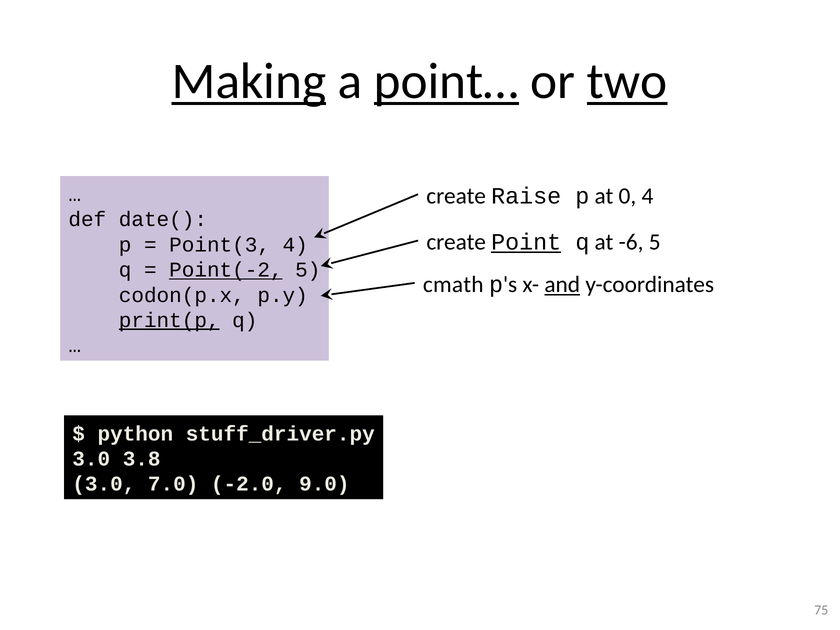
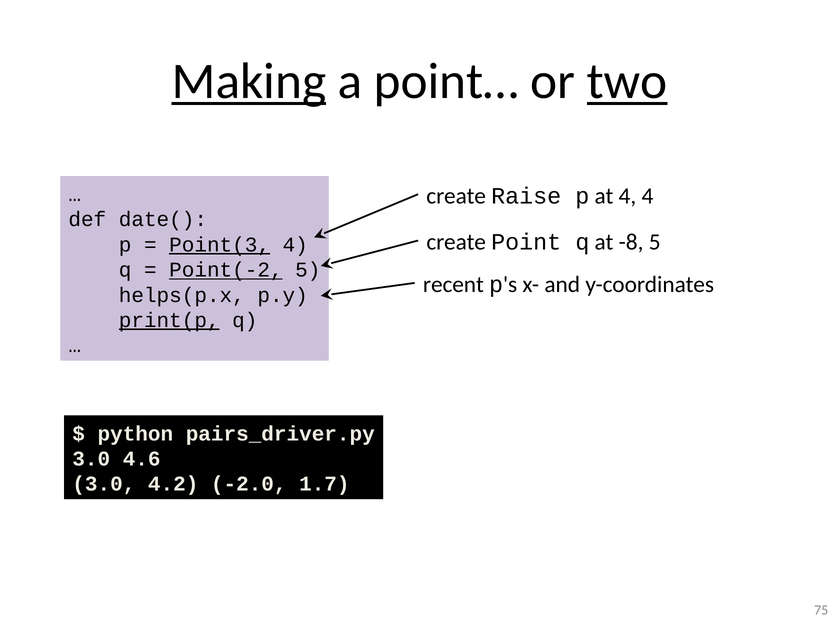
point… underline: present -> none (446, 81)
at 0: 0 -> 4 (627, 196)
Point underline: present -> none (526, 242)
-6: -6 -> -8 (631, 242)
Point(3 underline: none -> present (220, 245)
cmath: cmath -> recent (453, 285)
and underline: present -> none (562, 285)
codon(p.x: codon(p.x -> helps(p.x (182, 295)
stuff_driver.py: stuff_driver.py -> pairs_driver.py (280, 434)
3.8: 3.8 -> 4.6 (142, 459)
7.0: 7.0 -> 4.2 (173, 484)
9.0: 9.0 -> 1.7 (324, 484)
